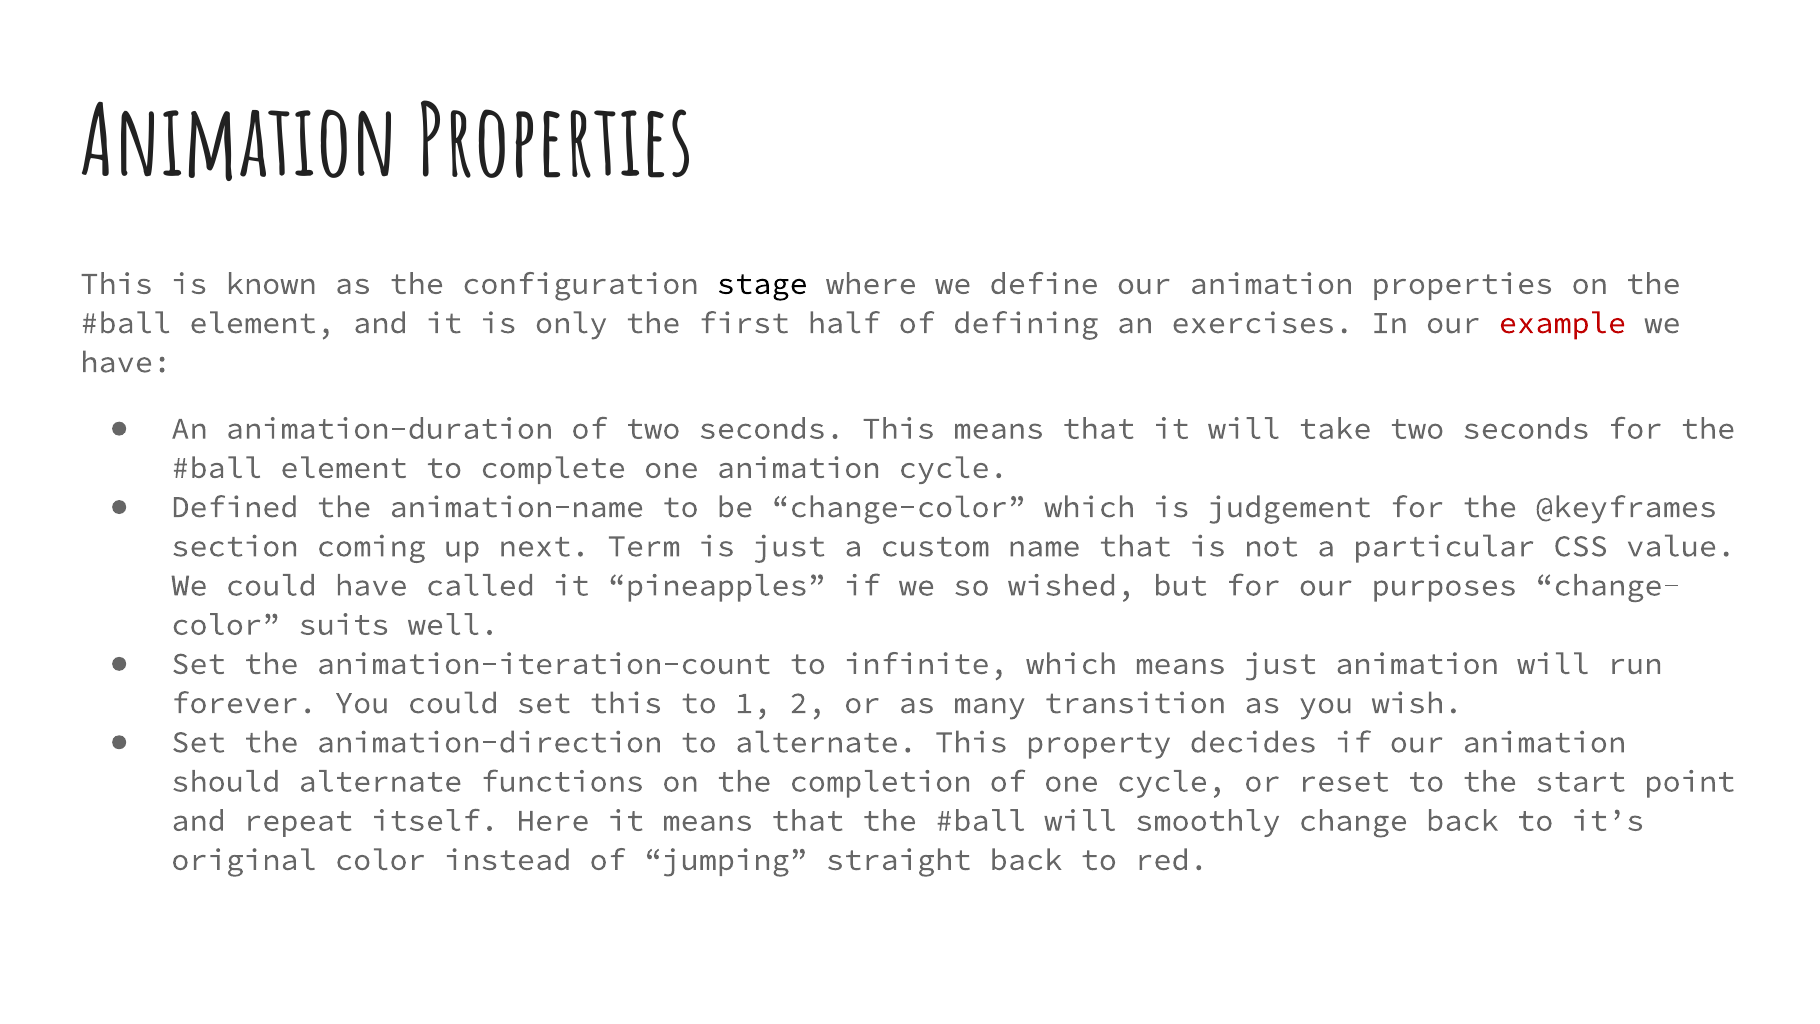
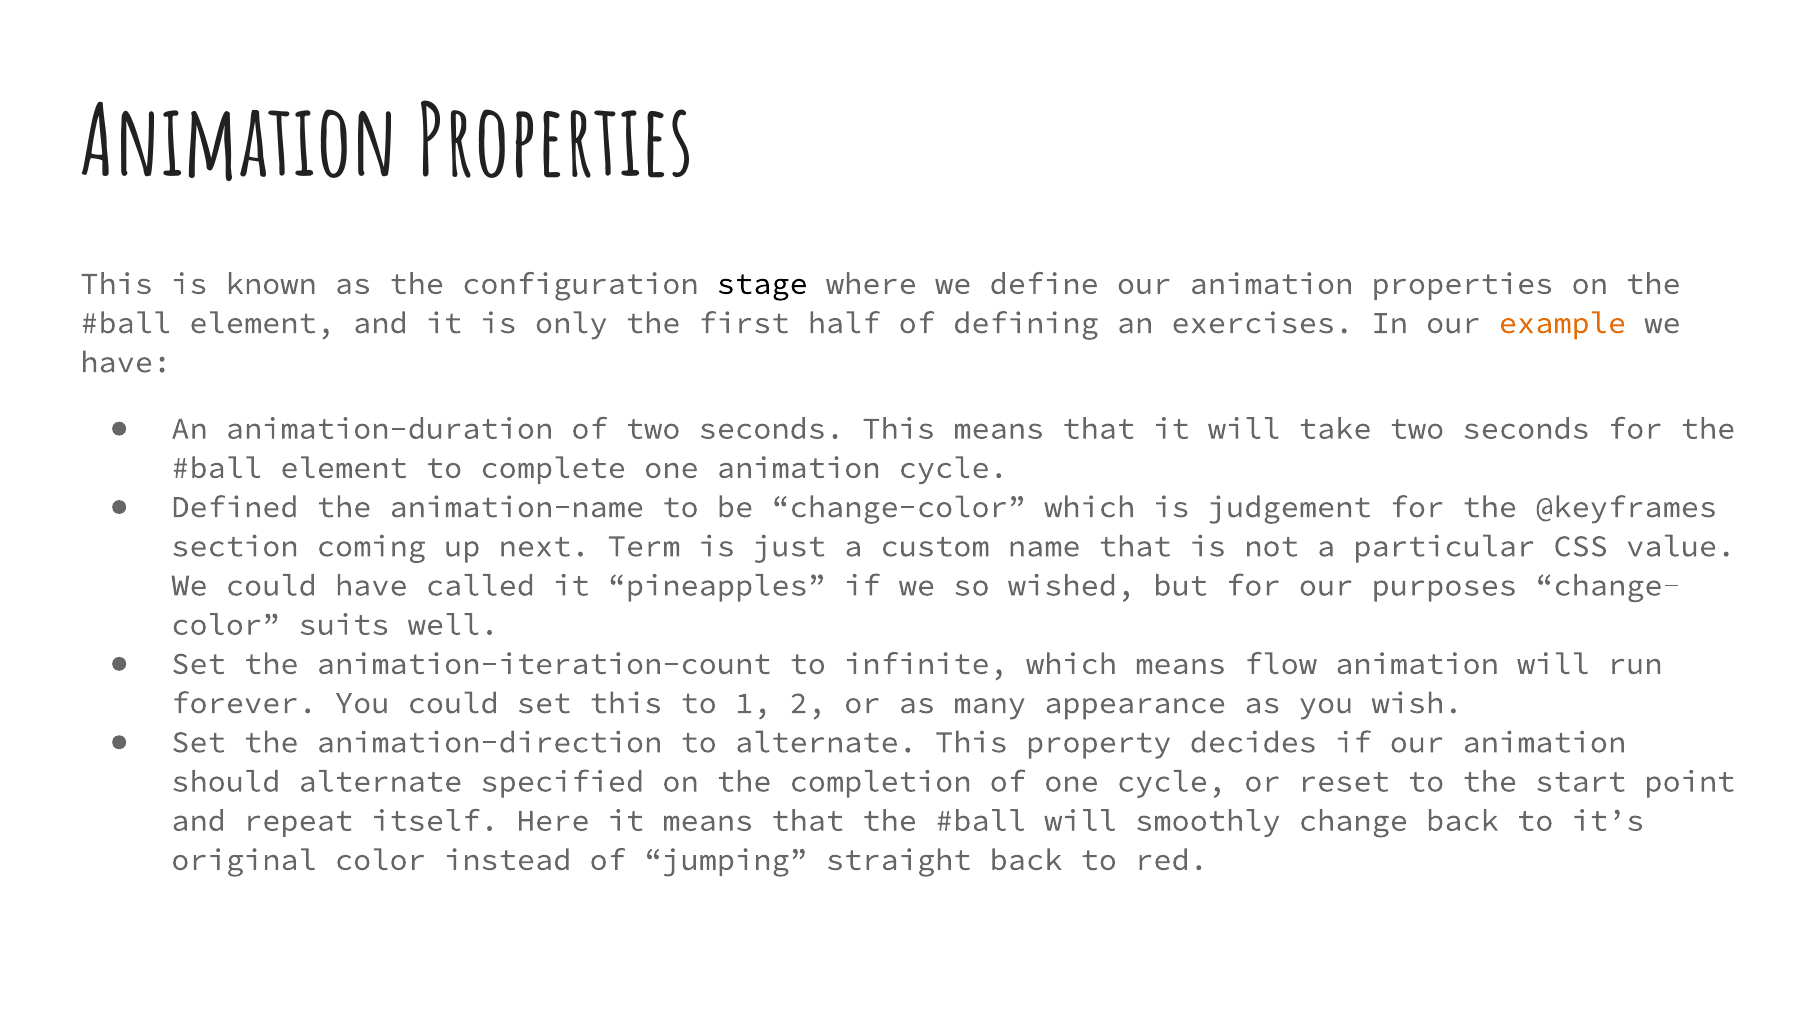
example colour: red -> orange (1562, 323)
means just: just -> flow (1281, 664)
transition: transition -> appearance (1135, 703)
functions: functions -> specified (562, 781)
